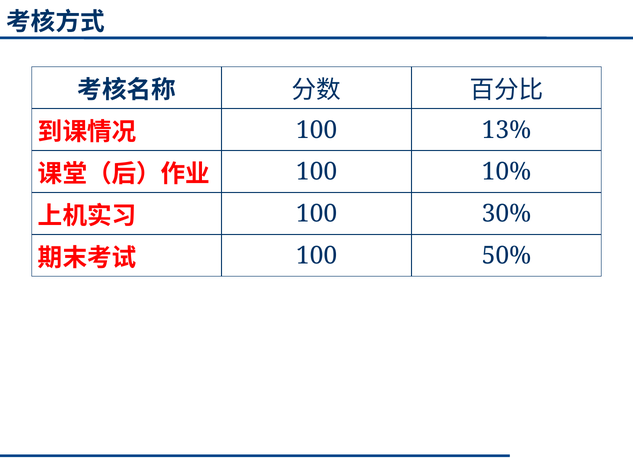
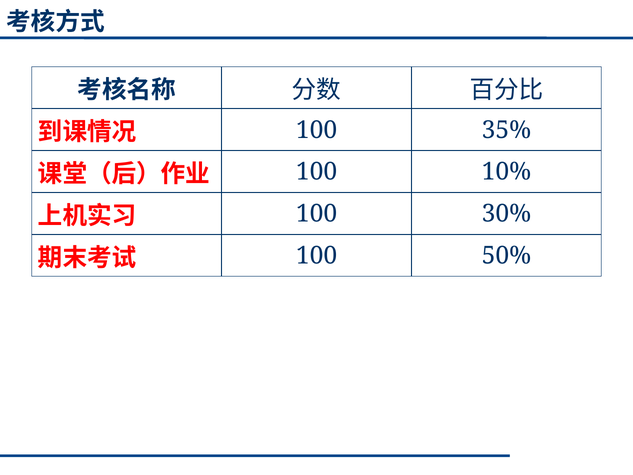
13%: 13% -> 35% (506, 130)
